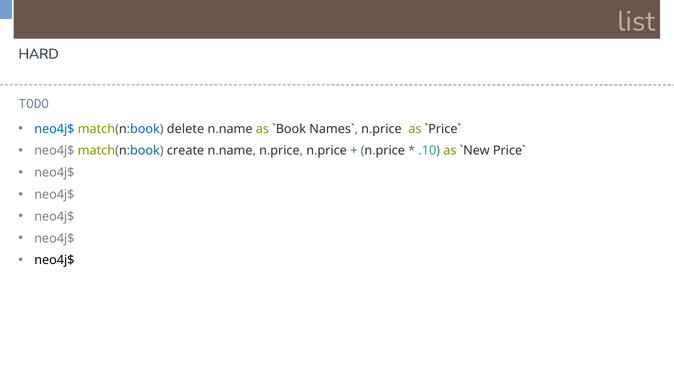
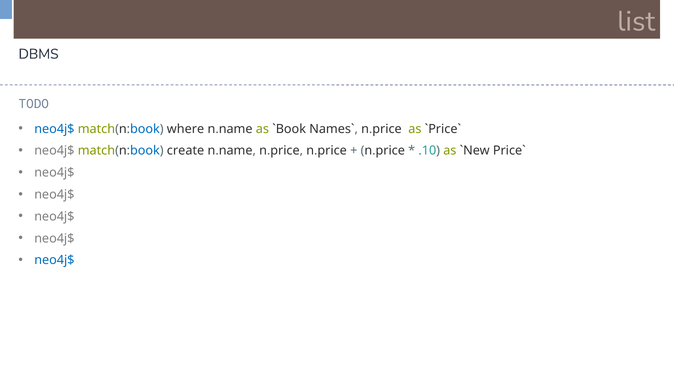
HARD: HARD -> DBMS (39, 54)
delete: delete -> where (186, 129)
neo4j$ colour: black -> blue (54, 260)
